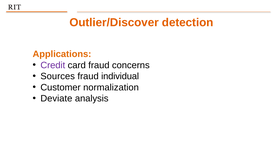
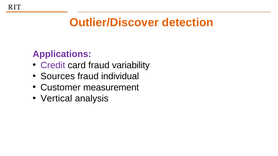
Applications colour: orange -> purple (62, 54)
concerns: concerns -> variability (131, 65)
normalization: normalization -> measurement (111, 88)
Deviate: Deviate -> Vertical (56, 99)
